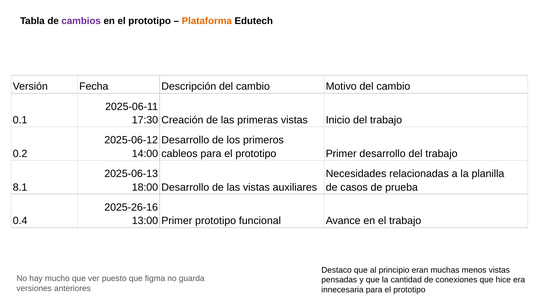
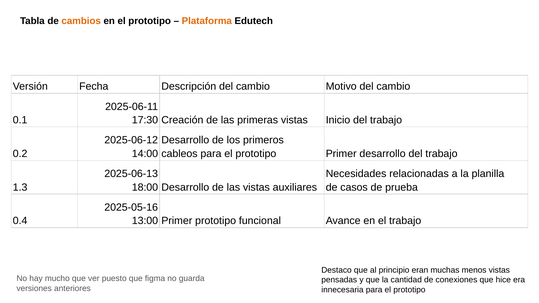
cambios colour: purple -> orange (81, 21)
8.1: 8.1 -> 1.3 (20, 187)
2025-26-16: 2025-26-16 -> 2025-05-16 (131, 207)
